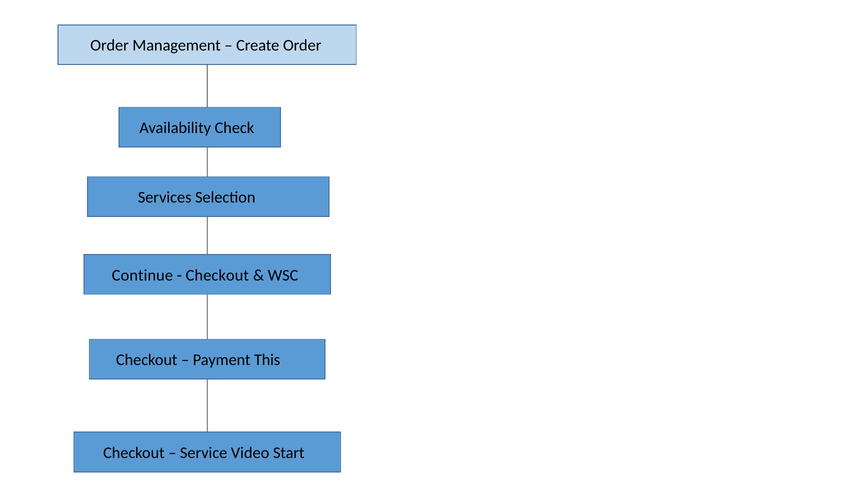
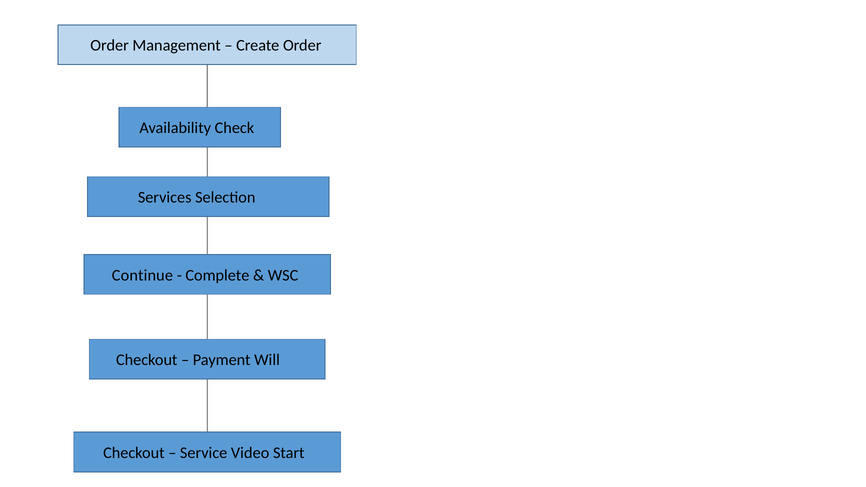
Checkout: Checkout -> Complete (217, 276)
This: This -> Will (267, 360)
